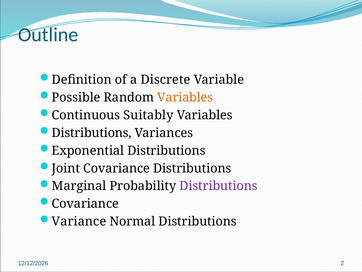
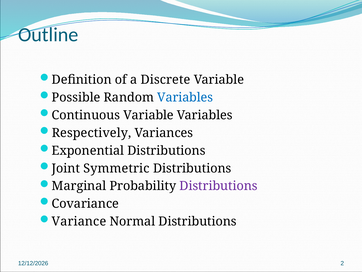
Variables colour: orange -> blue (185, 97)
Continuous Suitably: Suitably -> Variable (149, 115)
Distributions: Distributions -> Respectively (92, 133)
Joint Covariance: Covariance -> Symmetric (116, 168)
